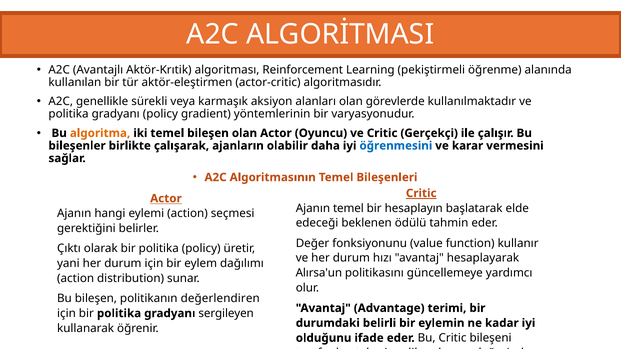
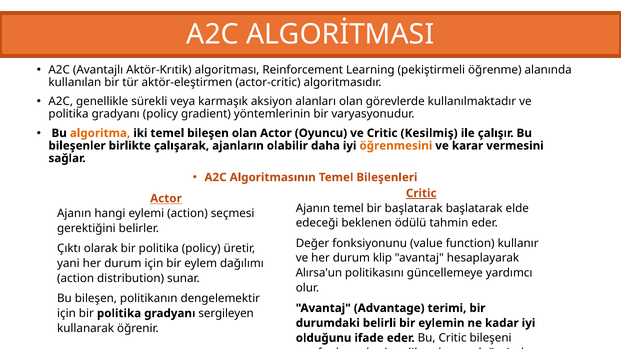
Gerçekçi: Gerçekçi -> Kesilmiş (429, 133)
öğrenmesini colour: blue -> orange (396, 146)
bir hesaplayın: hesaplayın -> başlatarak (414, 208)
hızı: hızı -> klip (382, 258)
değerlendiren: değerlendiren -> dengelemektir (220, 299)
